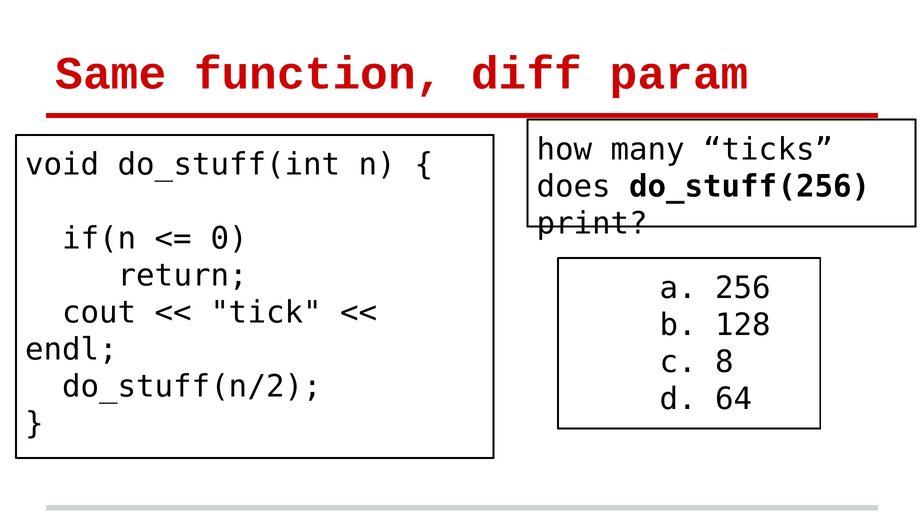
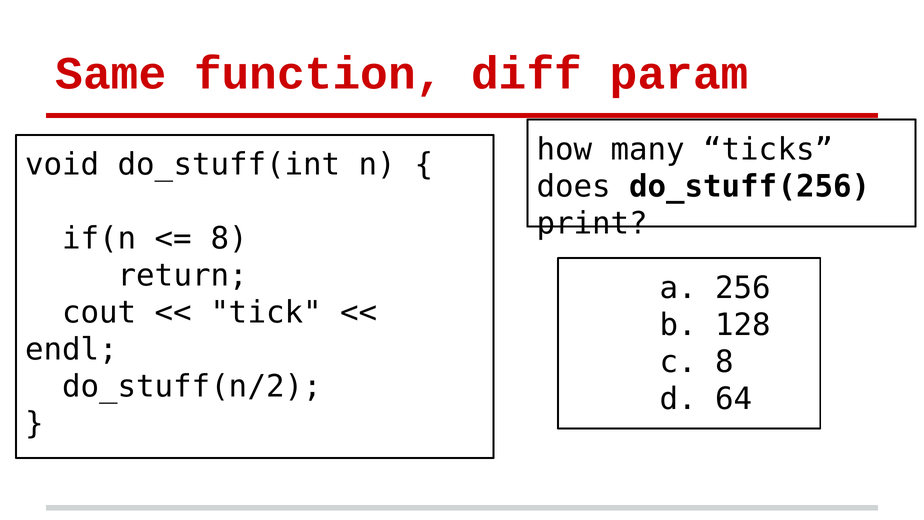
0: 0 -> 8 (229, 239)
